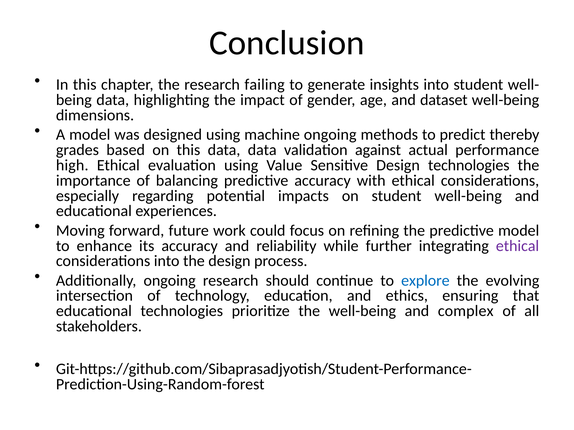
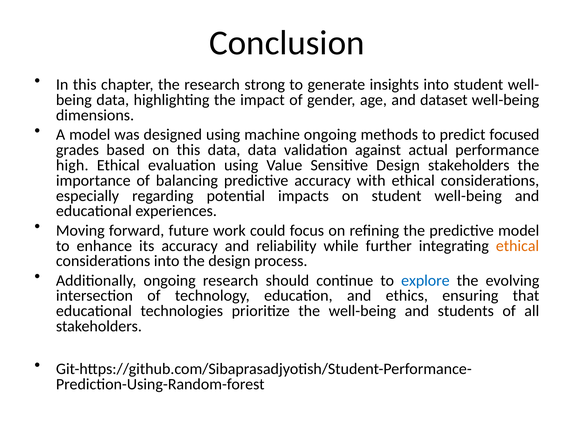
failing: failing -> strong (265, 85)
thereby: thereby -> focused (514, 135)
Design technologies: technologies -> stakeholders (469, 165)
ethical colour: purple -> orange (518, 246)
complex: complex -> students (466, 311)
